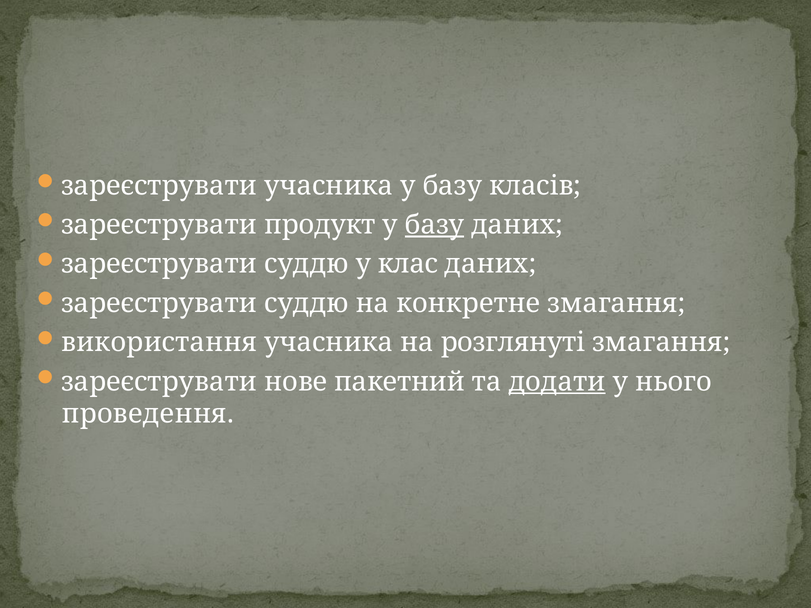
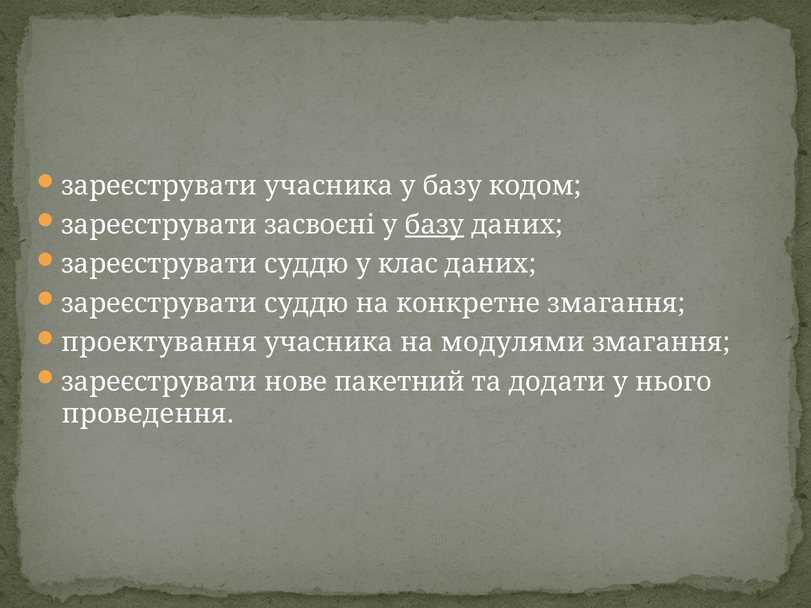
класів: класів -> кодом (535, 186)
продукт: продукт -> засвоєні (320, 225)
використання: використання -> проектування (159, 343)
розглянуті: розглянуті -> модулями (513, 343)
додати underline: present -> none (557, 382)
